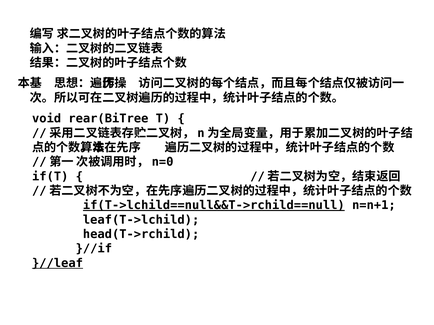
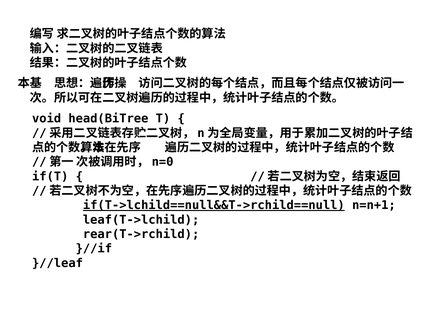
rear(BiTree: rear(BiTree -> head(BiTree (108, 119)
head(T->rchild: head(T->rchild -> rear(T->rchild (141, 235)
}//leaf underline: present -> none (58, 264)
